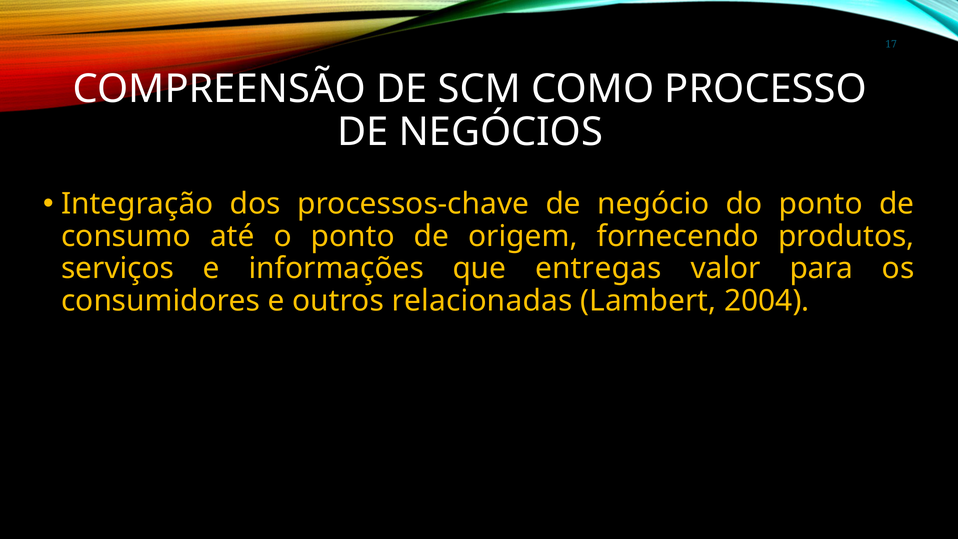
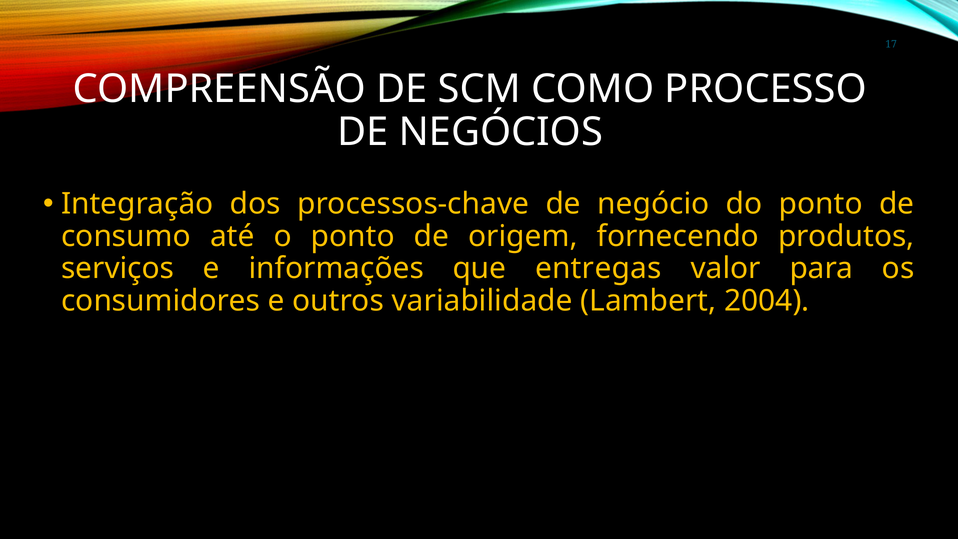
relacionadas: relacionadas -> variabilidade (482, 301)
